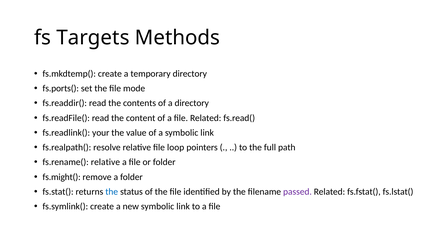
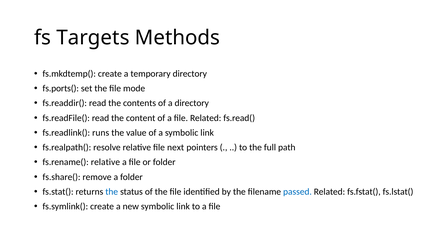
your: your -> runs (101, 133)
loop: loop -> next (176, 147)
fs.might(: fs.might( -> fs.share( (62, 177)
passed colour: purple -> blue (297, 192)
